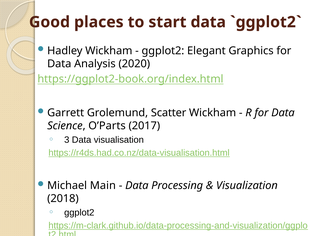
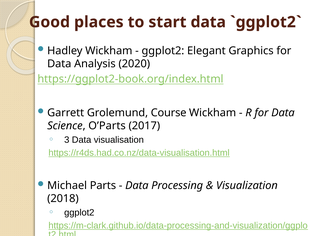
Scatter: Scatter -> Course (169, 113)
Main: Main -> Parts (103, 186)
